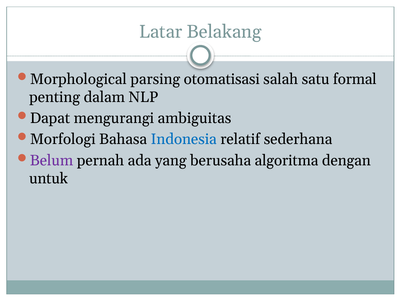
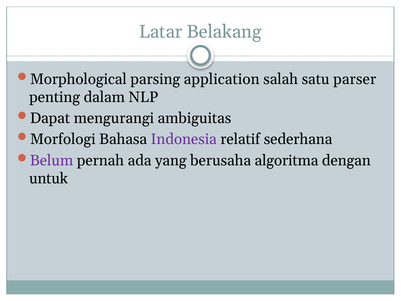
otomatisasi: otomatisasi -> application (222, 79)
formal: formal -> parser (355, 79)
Indonesia colour: blue -> purple (184, 139)
